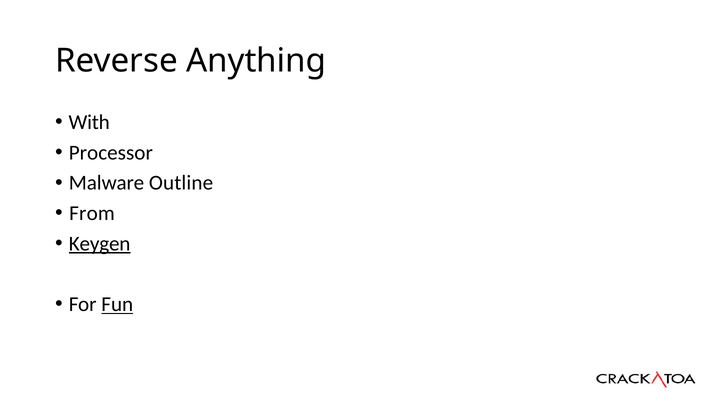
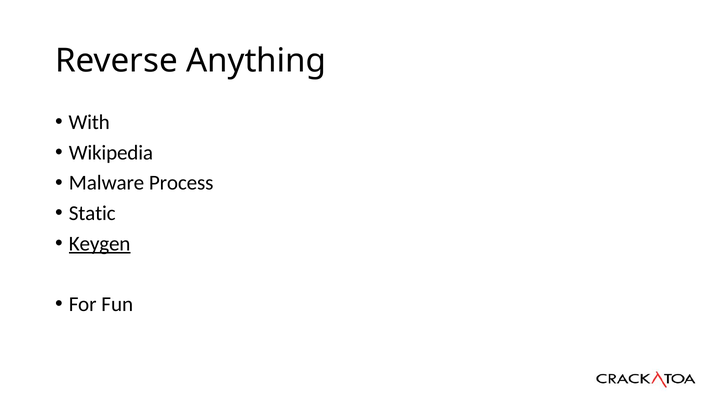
Processor: Processor -> Wikipedia (111, 153)
Outline: Outline -> Process (181, 183)
From: From -> Static (92, 213)
Fun underline: present -> none (117, 305)
